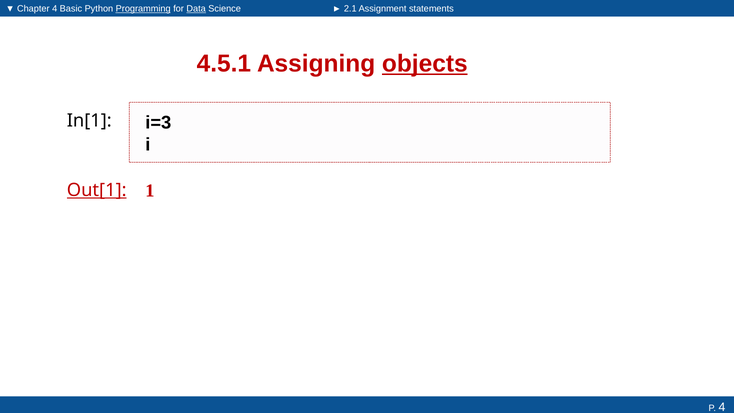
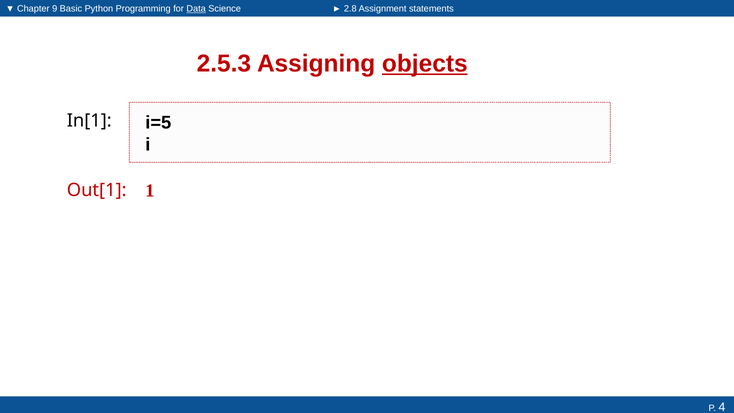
Chapter 4: 4 -> 9 (55, 9)
Programming underline: present -> none (143, 9)
2.1: 2.1 -> 2.8 (350, 9)
4.5.1: 4.5.1 -> 2.5.3 (224, 64)
i=3: i=3 -> i=5 (158, 123)
Out[1 underline: present -> none (97, 190)
